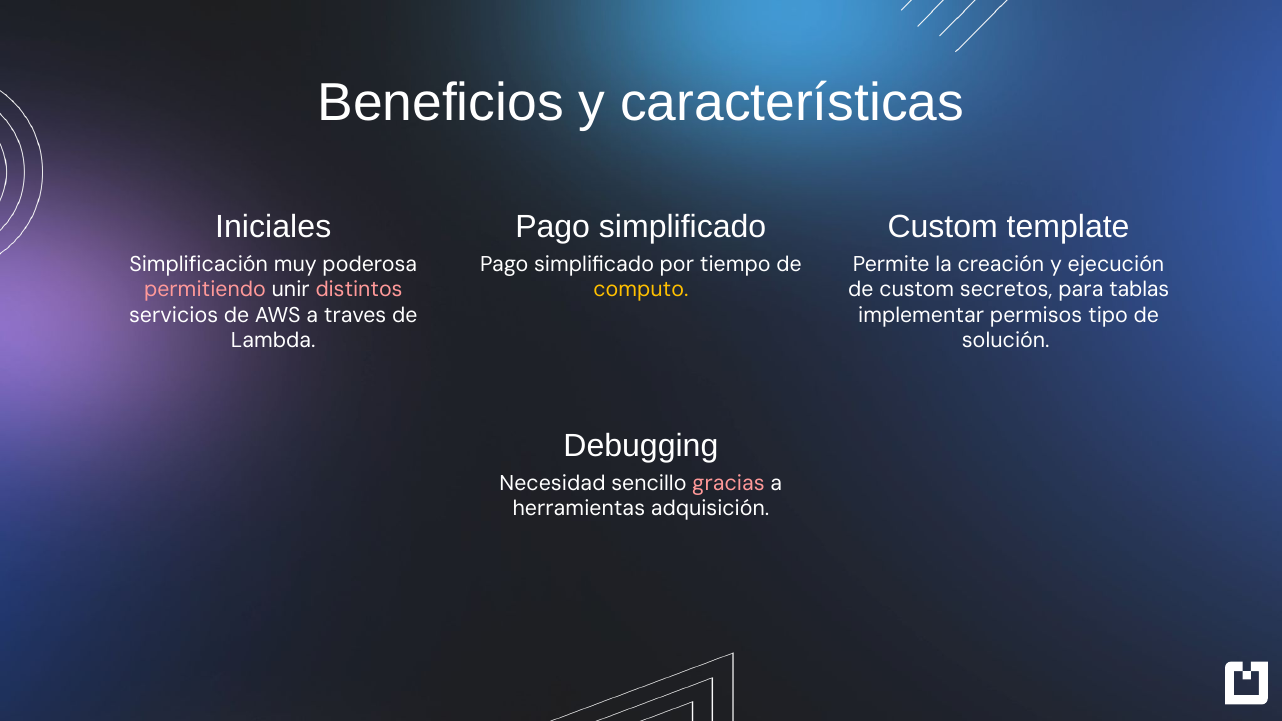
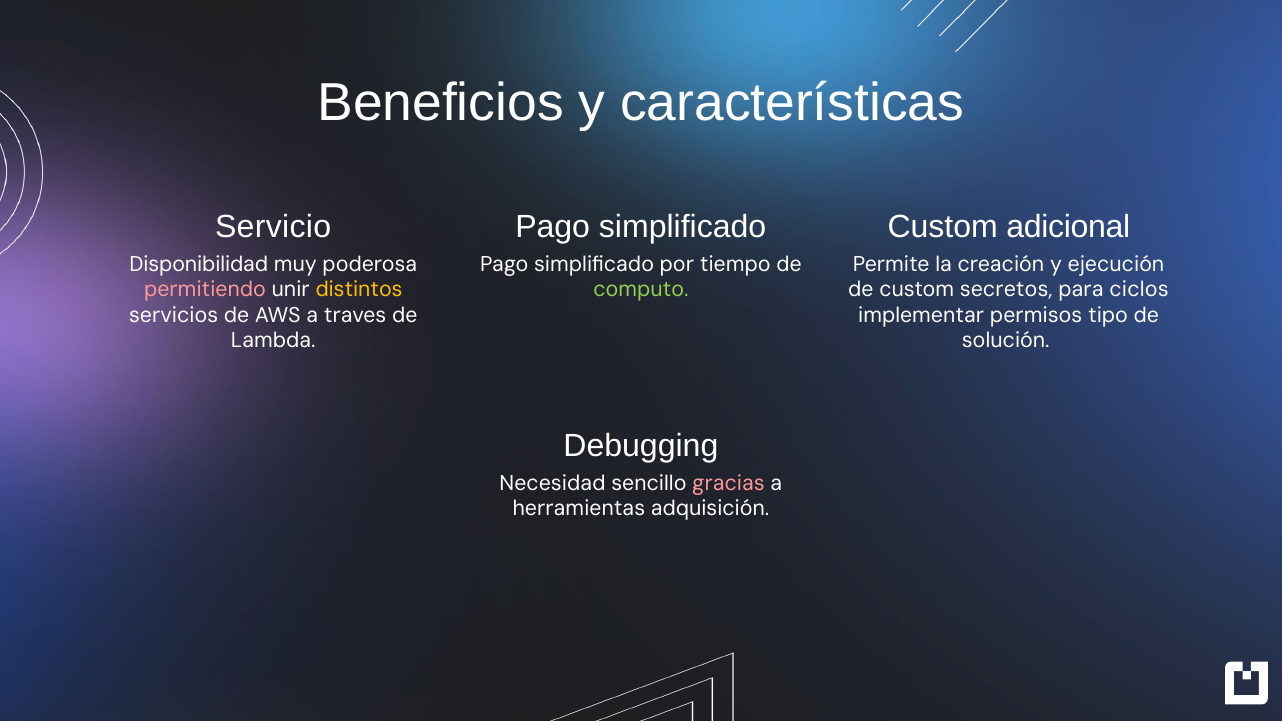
Iniciales: Iniciales -> Servicio (273, 227)
template: template -> adicional (1068, 227)
Simplificación: Simplificación -> Disponibilidad (199, 264)
distintos colour: pink -> yellow (359, 290)
computo colour: yellow -> light green (641, 290)
tablas: tablas -> ciclos (1139, 290)
